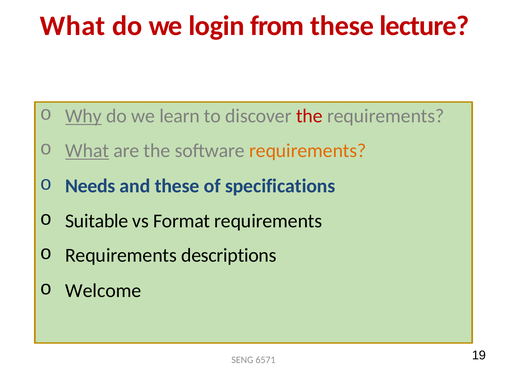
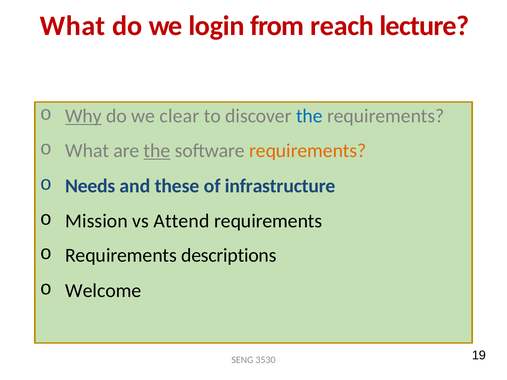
from these: these -> reach (342, 26)
learn: learn -> clear (179, 116)
the colour: red -> blue (309, 116)
What underline: present -> none (87, 151)
the underline: none -> present (157, 151)
specifications: specifications -> infrastructure (280, 186)
Suitable: Suitable -> Mission (97, 221)
Format: Format -> Attend (181, 221)
6571: 6571 -> 3530 (266, 360)
